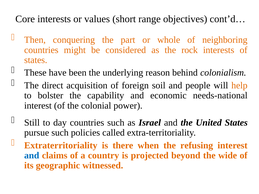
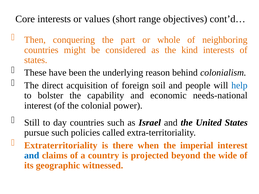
rock: rock -> kind (190, 50)
help colour: orange -> blue (239, 85)
refusing: refusing -> imperial (197, 146)
